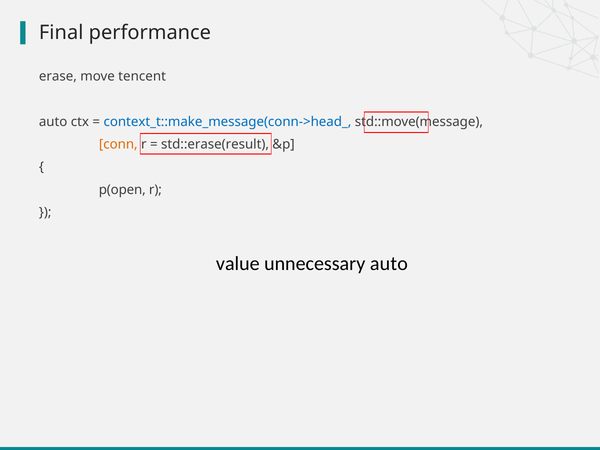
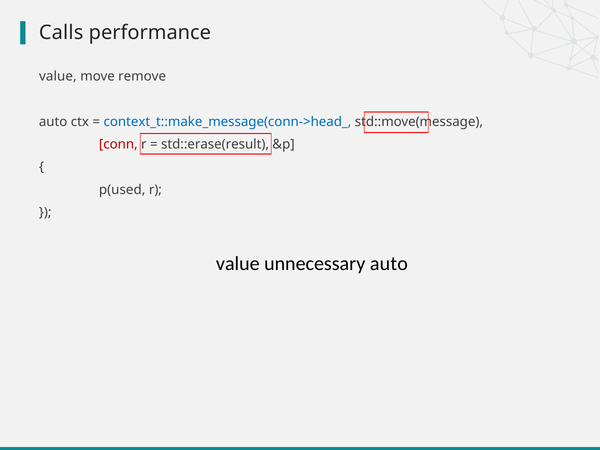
Final: Final -> Calls (61, 33)
erase: erase -> value (58, 76)
tencent: tencent -> remove (142, 76)
conn colour: orange -> red (118, 144)
p(open: p(open -> p(used (122, 190)
